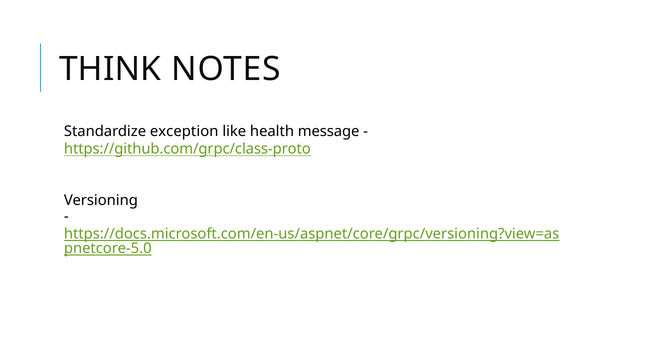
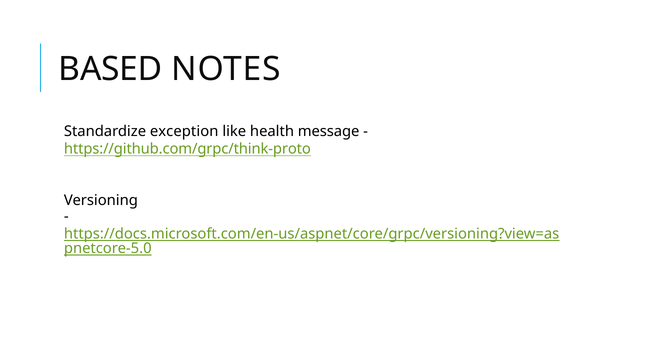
THINK: THINK -> BASED (110, 69)
https://github.com/grpc/class-proto: https://github.com/grpc/class-proto -> https://github.com/grpc/think-proto (187, 149)
